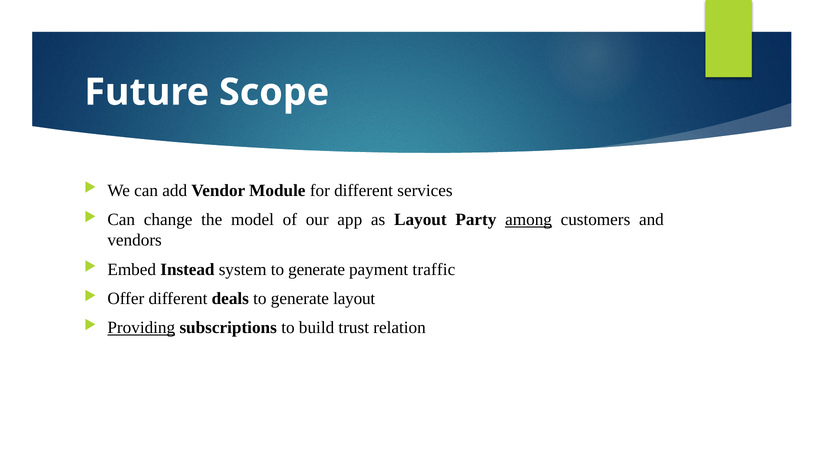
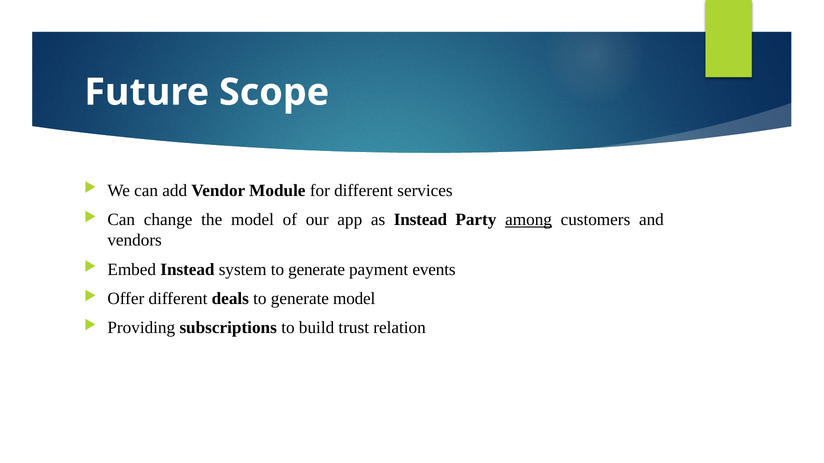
as Layout: Layout -> Instead (420, 220)
traffic: traffic -> events (434, 270)
generate layout: layout -> model (354, 299)
Providing underline: present -> none (141, 328)
